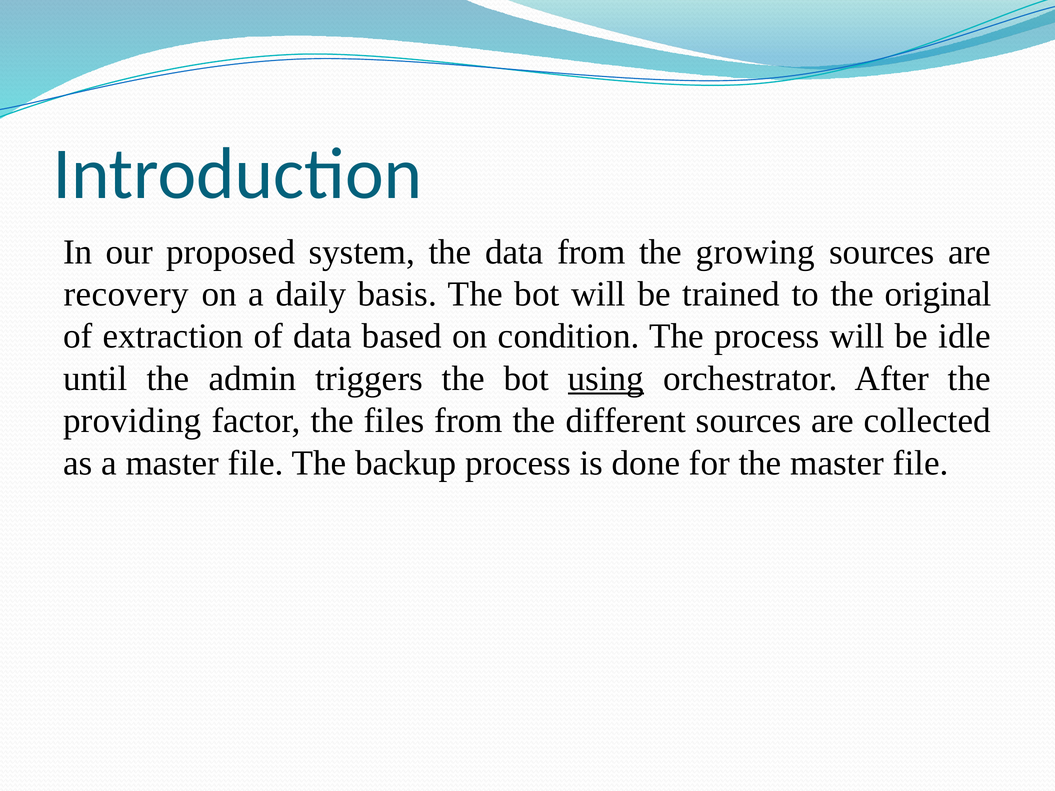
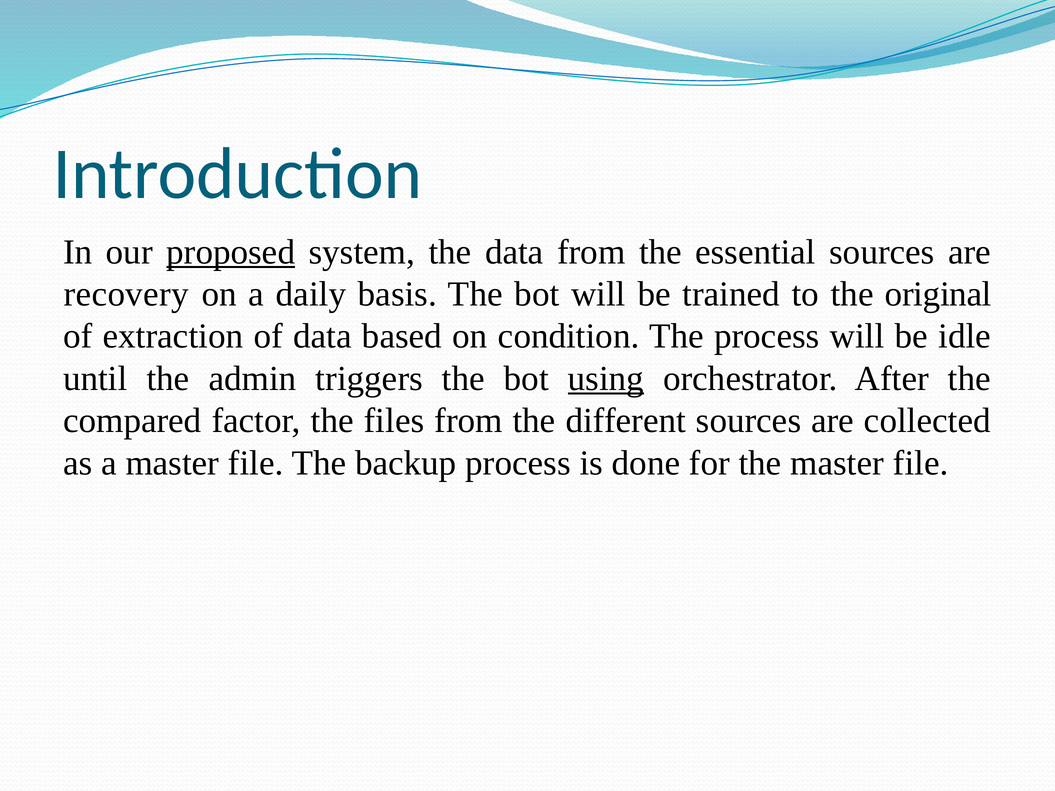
proposed underline: none -> present (231, 252)
growing: growing -> essential (756, 252)
providing: providing -> compared (132, 421)
